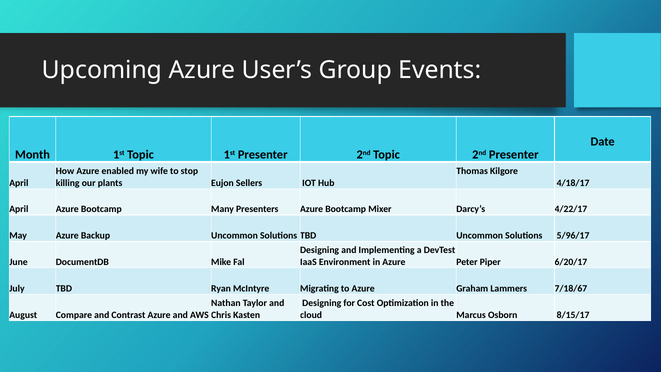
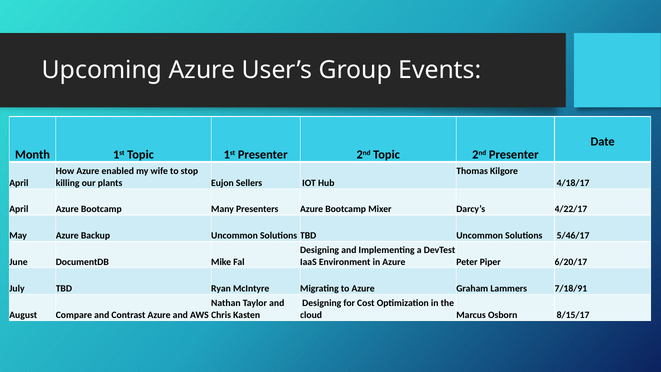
5/96/17: 5/96/17 -> 5/46/17 (573, 236)
7/18/67: 7/18/67 -> 7/18/91 (571, 288)
